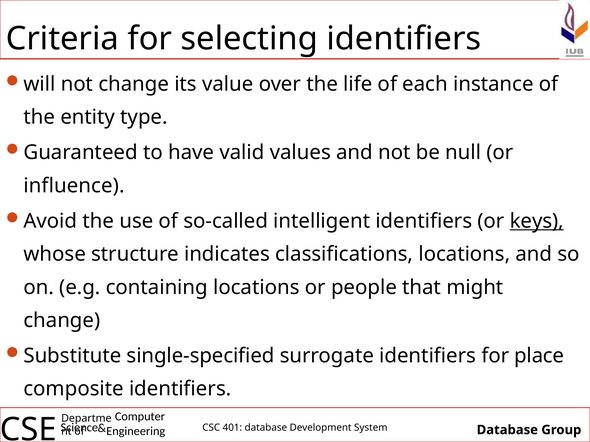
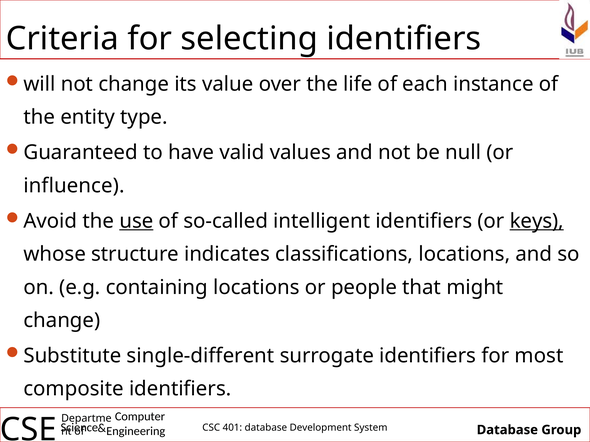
use underline: none -> present (136, 221)
single-specified: single-specified -> single-different (201, 356)
place: place -> most (539, 356)
